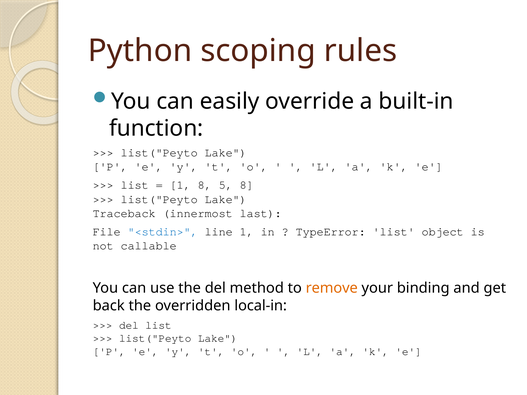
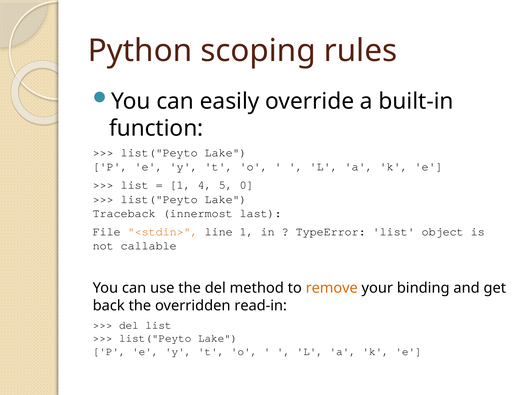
1 8: 8 -> 4 (205, 185)
5 8: 8 -> 0 (247, 185)
<stdin> colour: blue -> orange (163, 232)
local-in: local-in -> read-in (261, 306)
